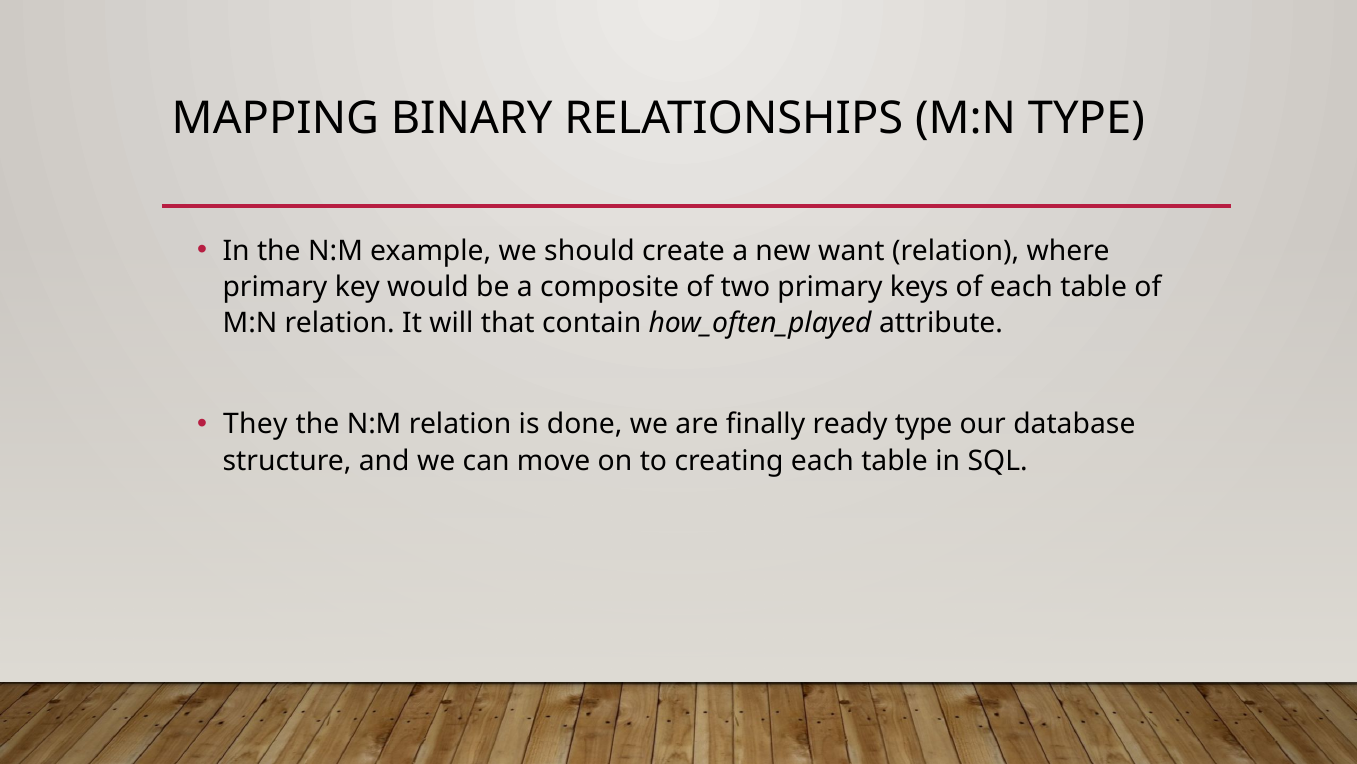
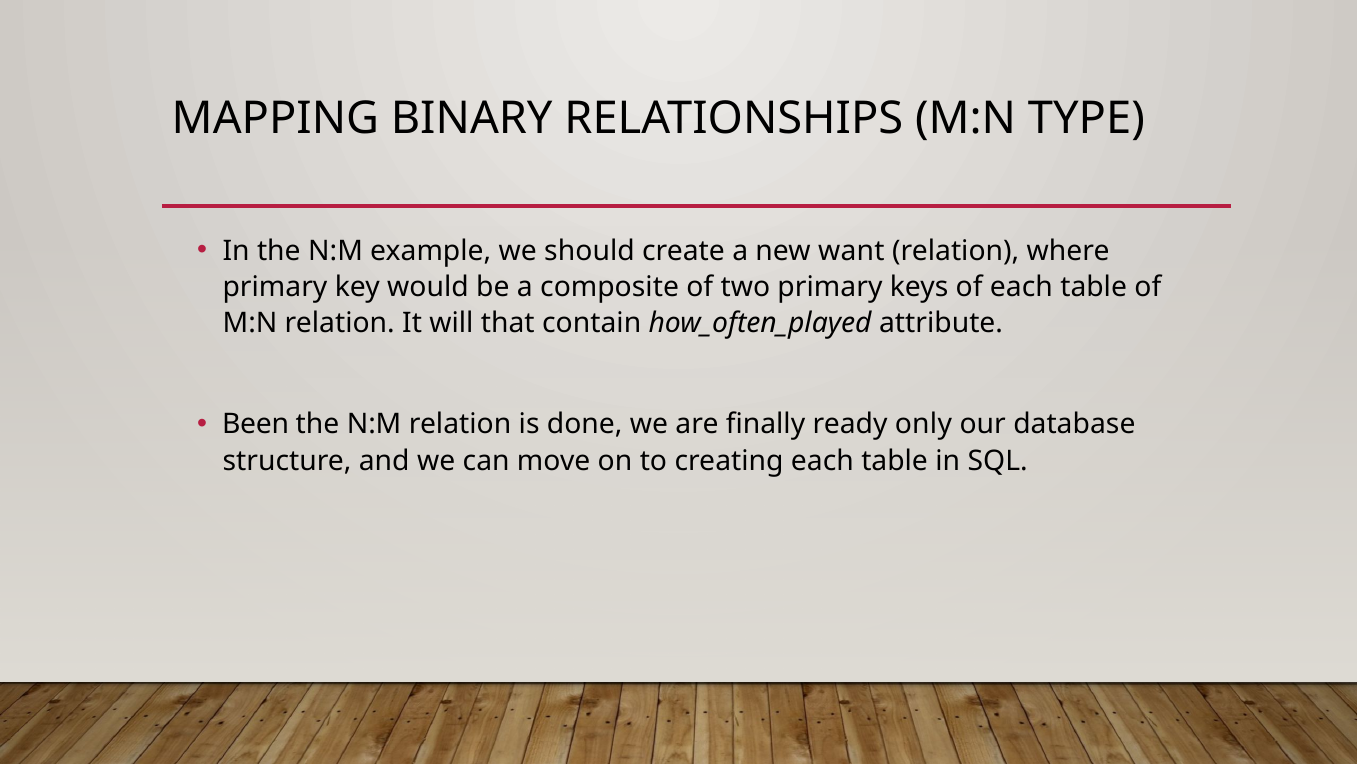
They: They -> Been (256, 424)
ready type: type -> only (923, 424)
